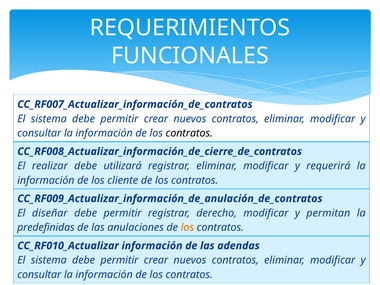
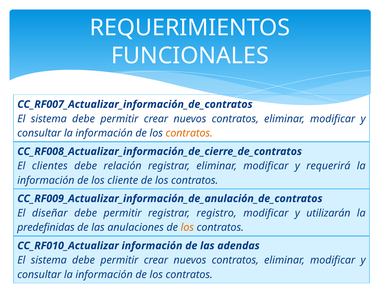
contratos colour: black -> orange (189, 133)
realizar: realizar -> clientes (50, 166)
utilizará: utilizará -> relación (123, 166)
derecho: derecho -> registro (217, 213)
permitan: permitan -> utilizarán (328, 213)
